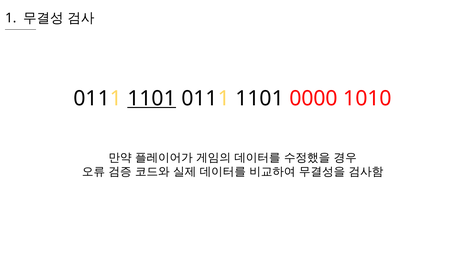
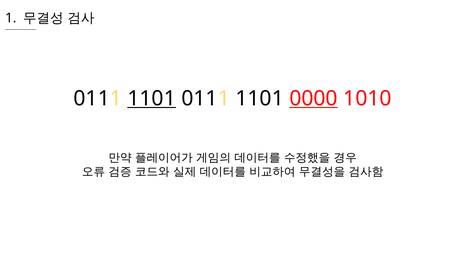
0000 underline: none -> present (314, 98)
